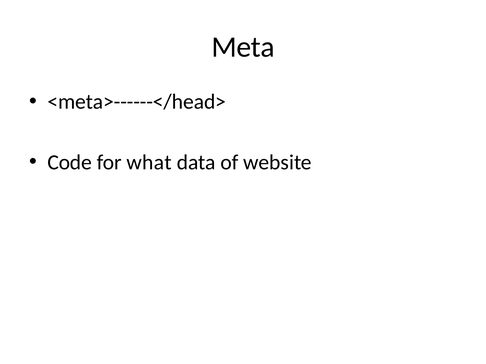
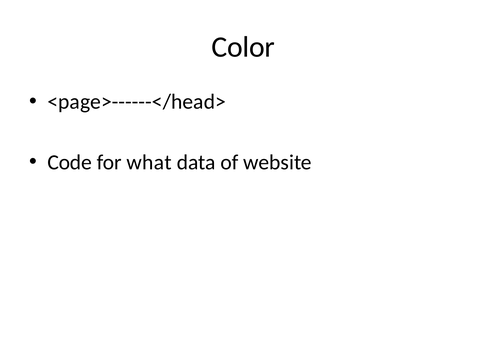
Meta: Meta -> Color (243, 47)
<meta>------</head>: <meta>------</head> -> <page>------</head> (137, 102)
